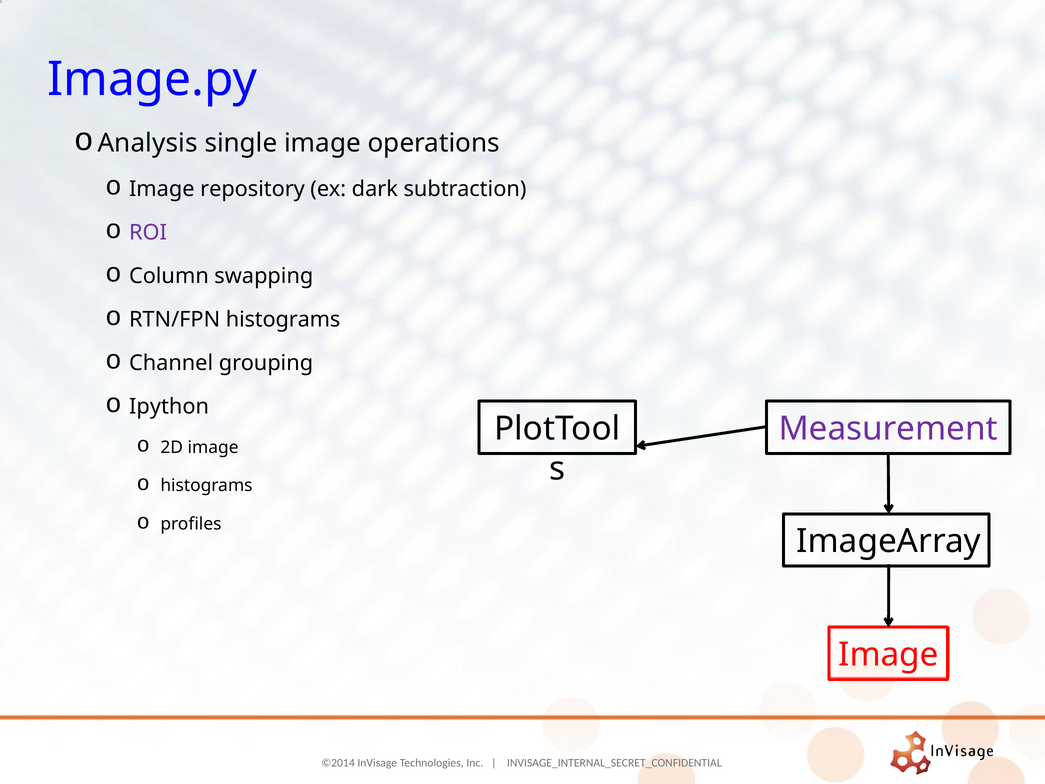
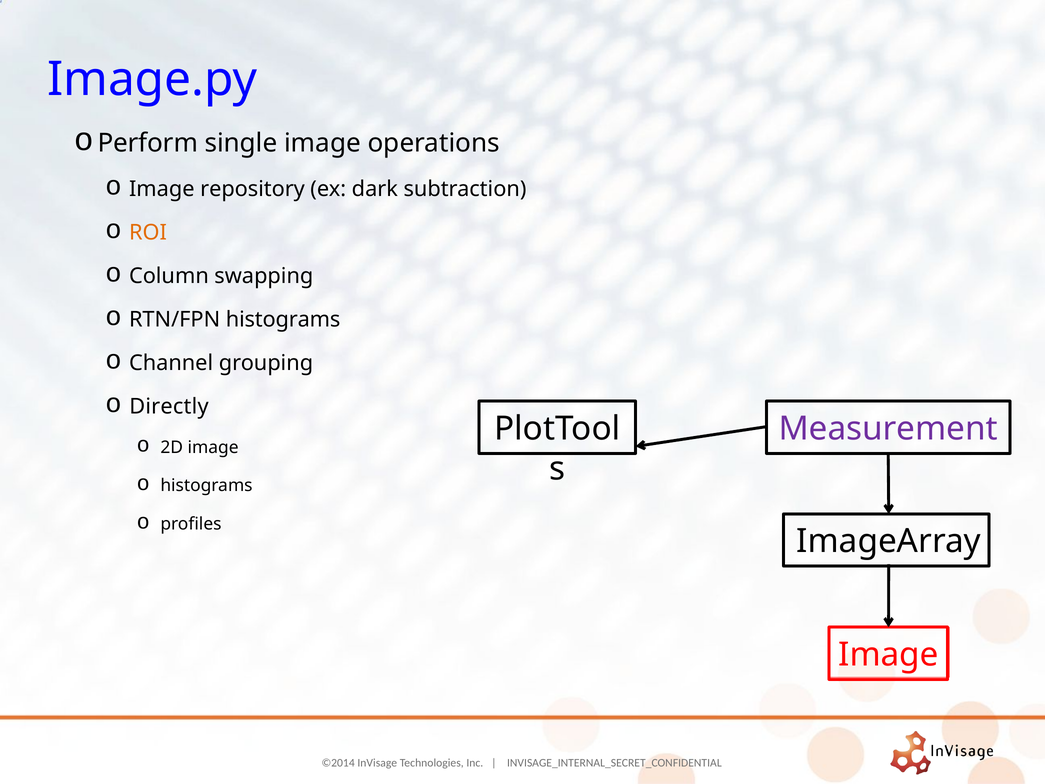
Analysis: Analysis -> Perform (148, 143)
ROI colour: purple -> orange (148, 232)
Ipython: Ipython -> Directly (169, 407)
